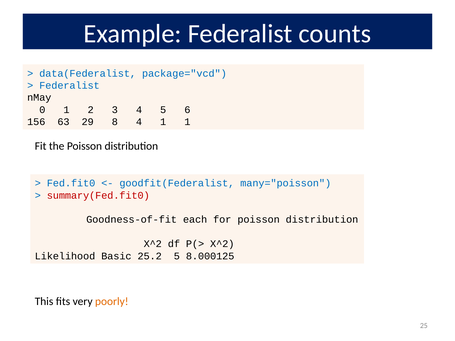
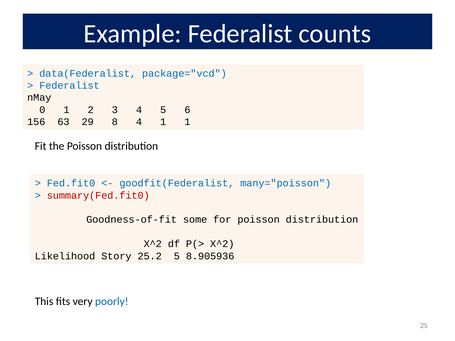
each: each -> some (195, 220)
Basic: Basic -> Story (116, 256)
8.000125: 8.000125 -> 8.905936 (210, 256)
poorly colour: orange -> blue (112, 302)
